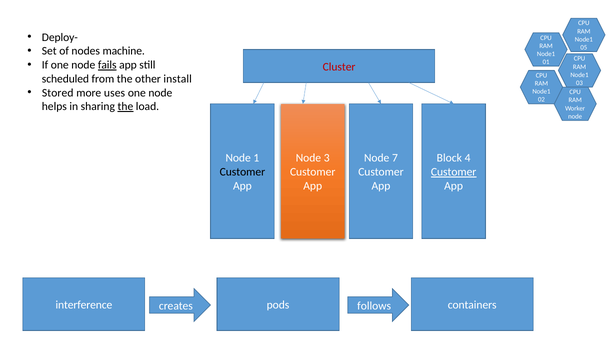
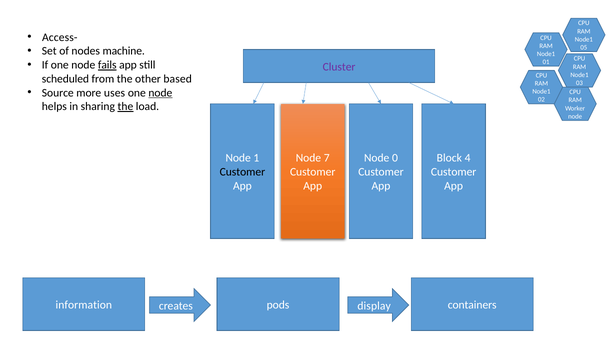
Deploy-: Deploy- -> Access- (60, 37)
Cluster colour: red -> purple (339, 67)
install: install -> based (178, 79)
Stored: Stored -> Source (58, 93)
node underline: none -> present (160, 93)
3: 3 -> 7 (327, 158)
7: 7 -> 0 (395, 158)
Customer underline: present -> none (454, 172)
interference: interference -> information (84, 304)
follows: follows -> display (374, 305)
